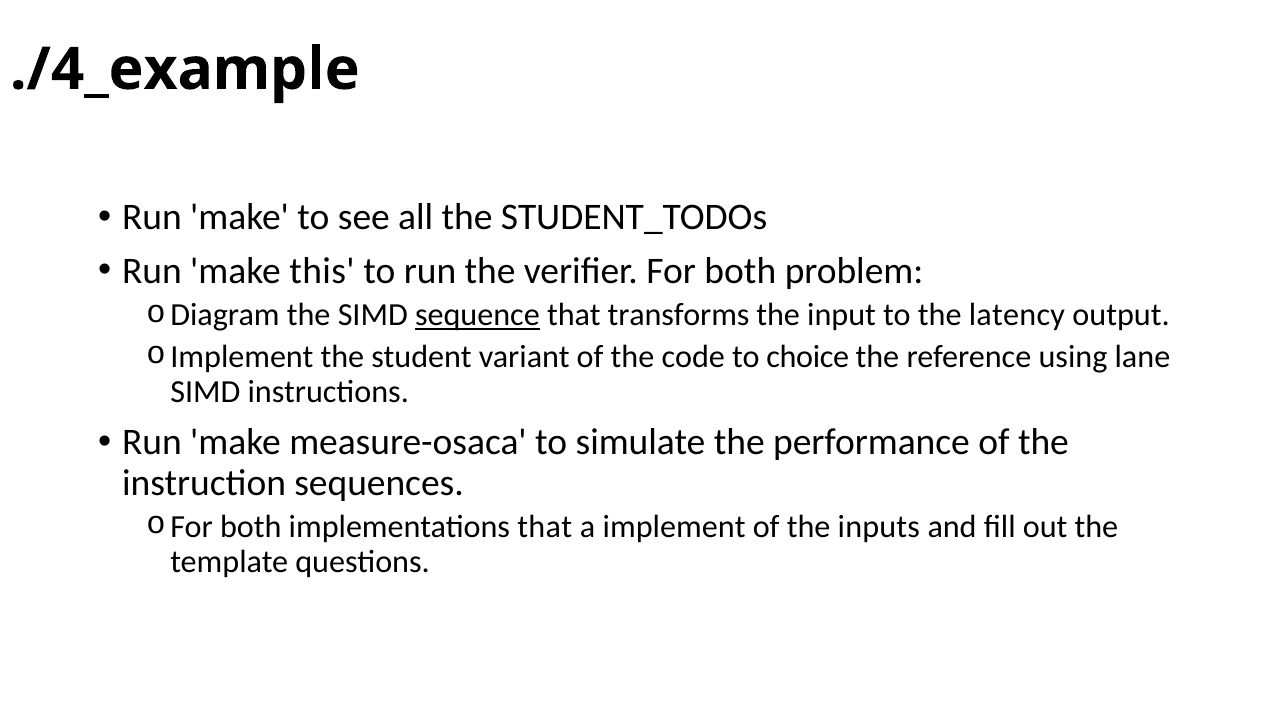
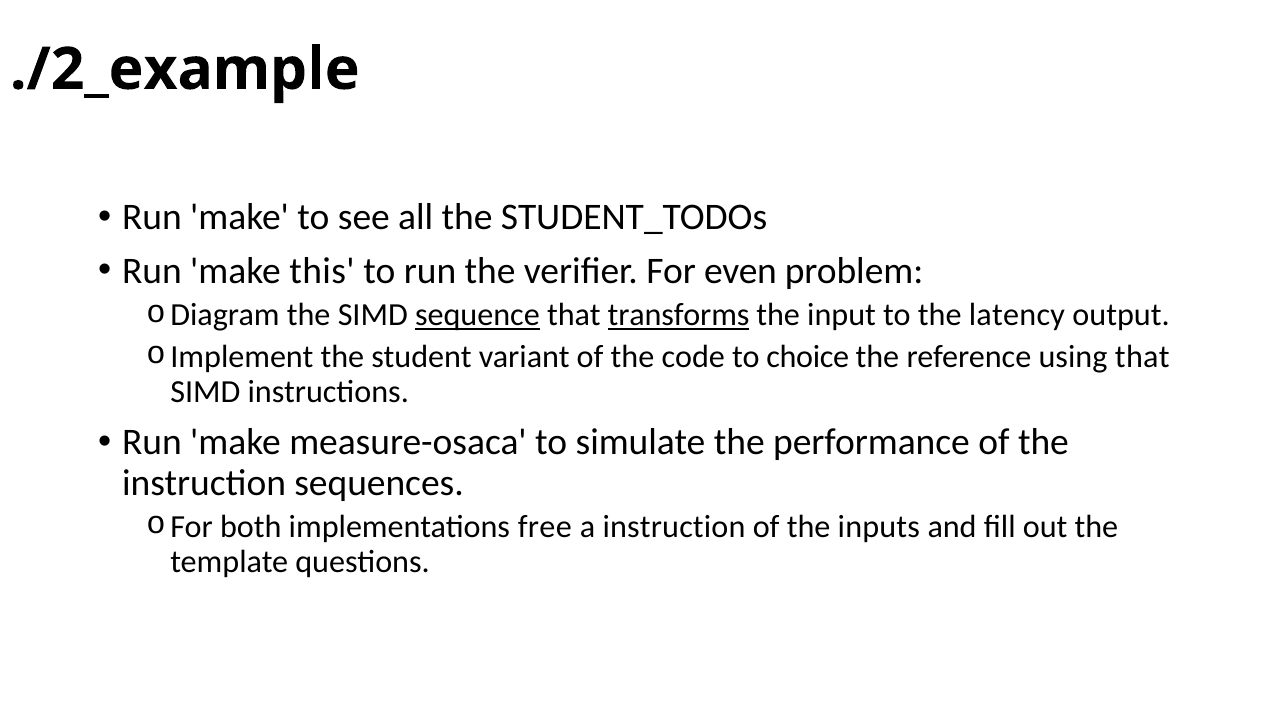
./4_example: ./4_example -> ./2_example (185, 70)
verifier For both: both -> even (741, 271)
transforms underline: none -> present (679, 316)
using lane: lane -> that (1142, 357)
implementations that: that -> free (545, 527)
a implement: implement -> instruction (674, 527)
